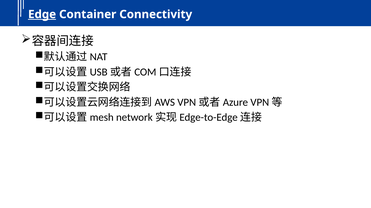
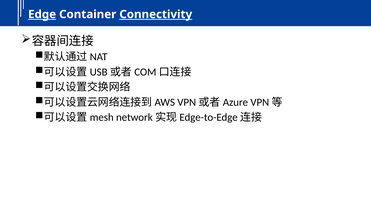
Connectivity underline: none -> present (156, 14)
